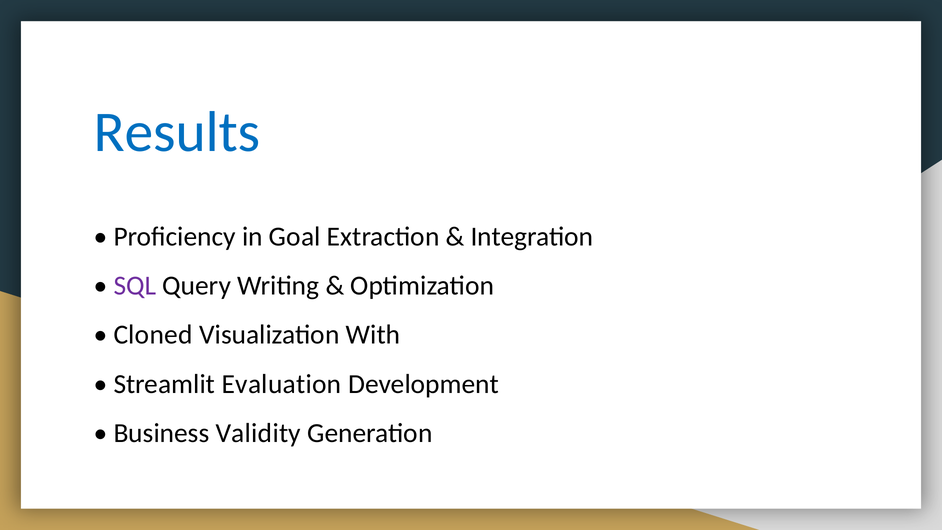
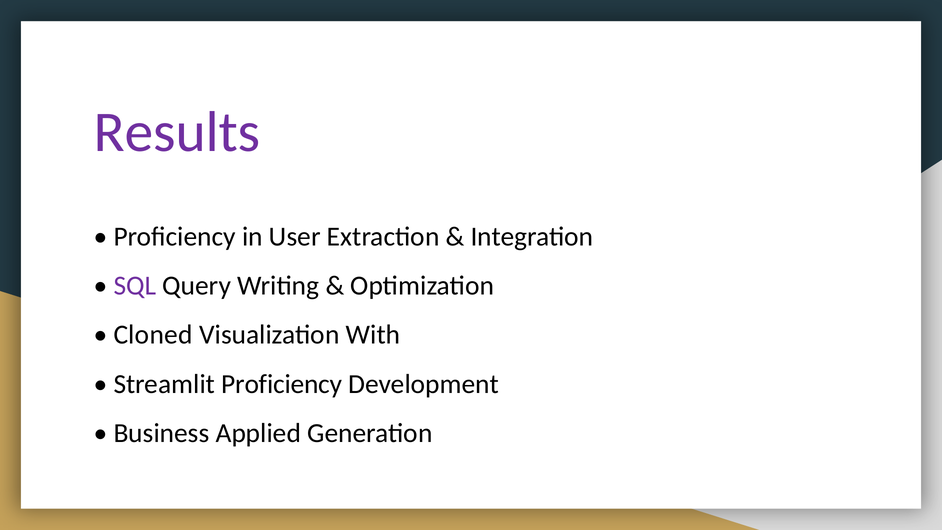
Results colour: blue -> purple (177, 132)
Goal: Goal -> User (295, 237)
Streamlit Evaluation: Evaluation -> Proficiency (282, 384)
Validity: Validity -> Applied (258, 433)
